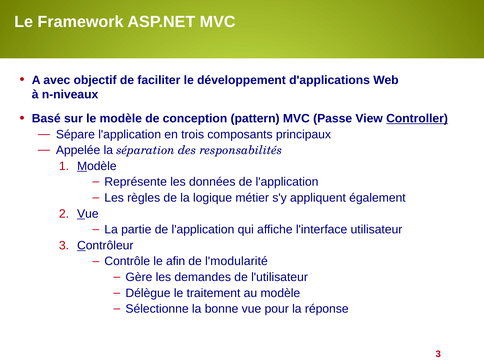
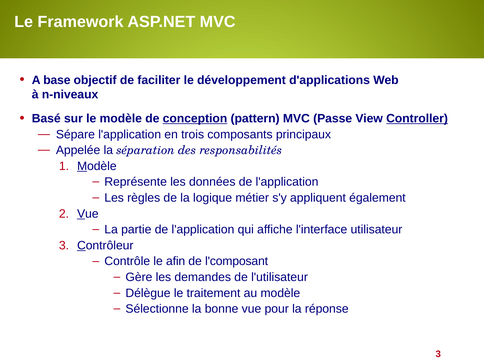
avec: avec -> base (57, 80)
conception underline: none -> present (195, 118)
l'modularité: l'modularité -> l'composant (237, 261)
